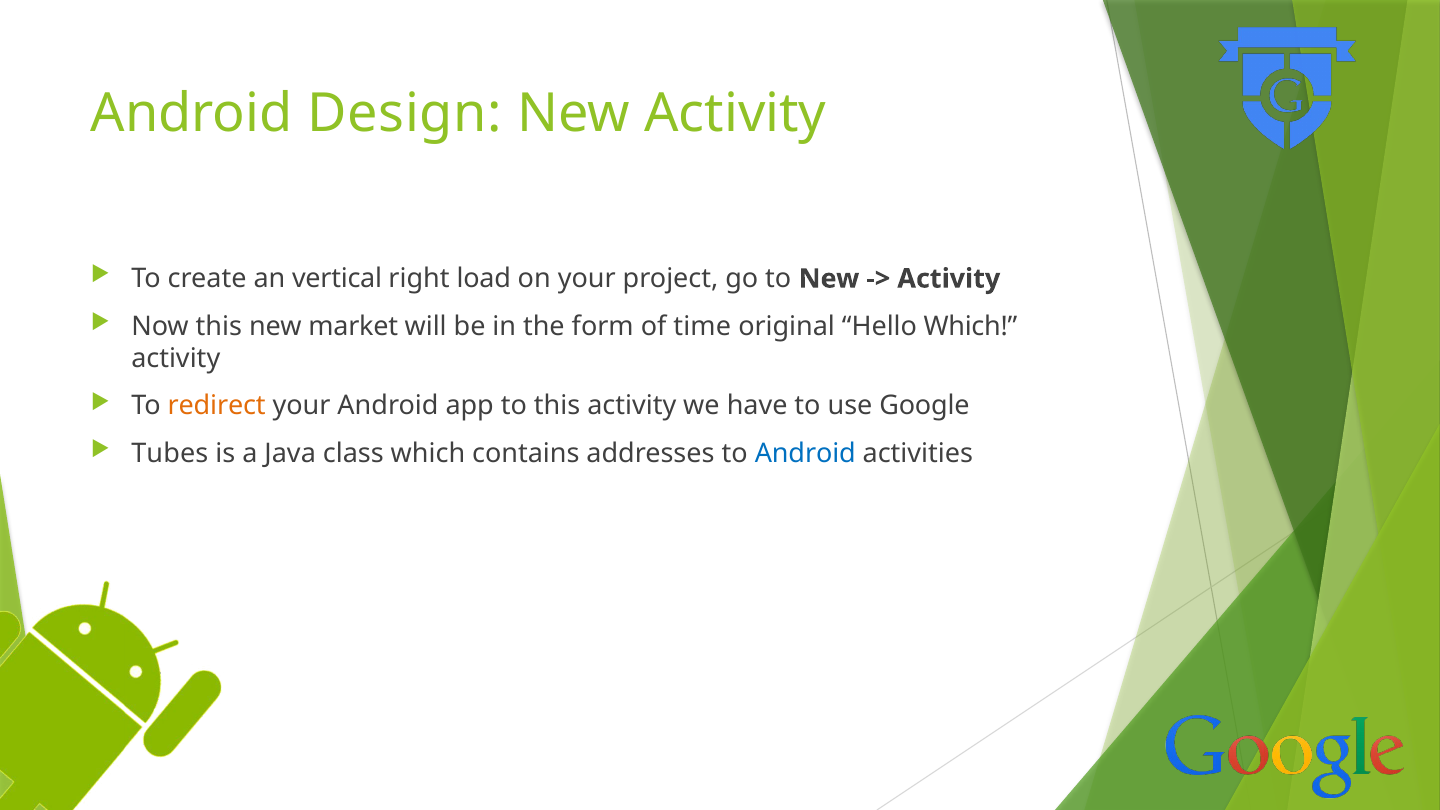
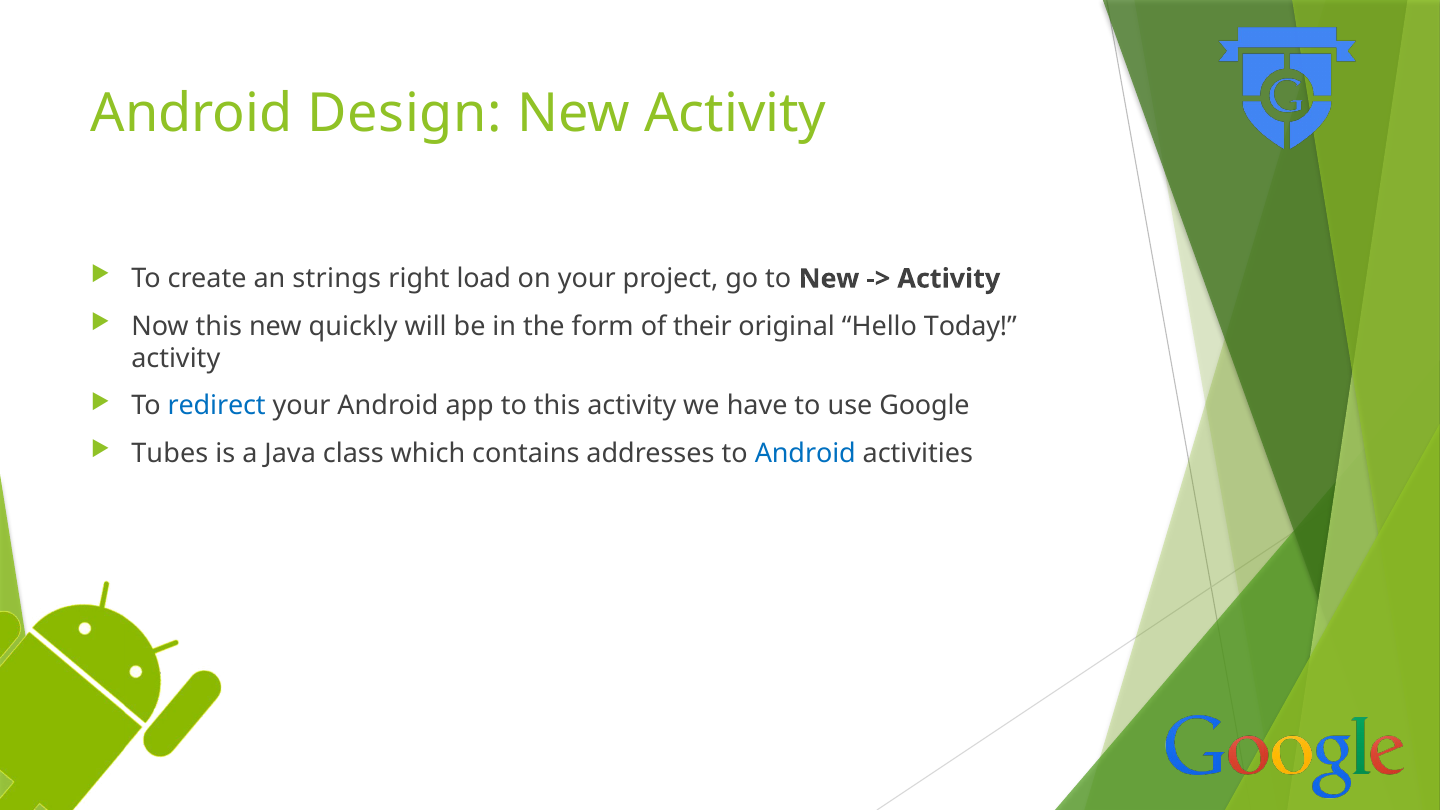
vertical: vertical -> strings (337, 279)
market: market -> quickly (353, 326)
time: time -> their (702, 326)
Hello Which: Which -> Today (970, 326)
redirect colour: orange -> blue (217, 406)
